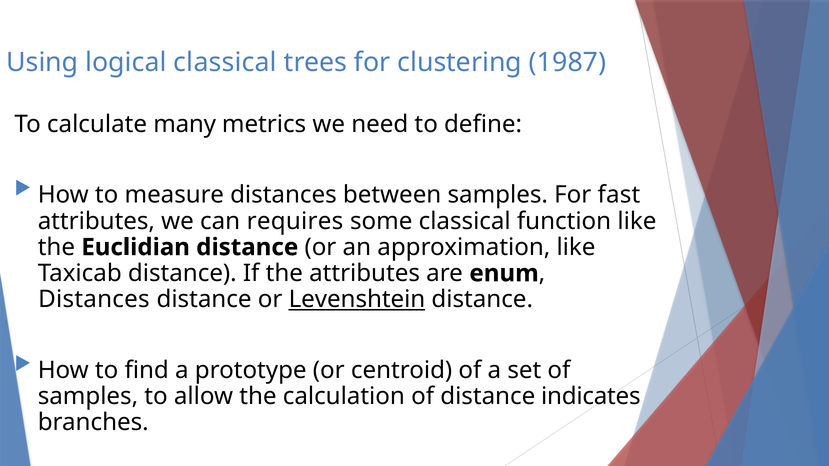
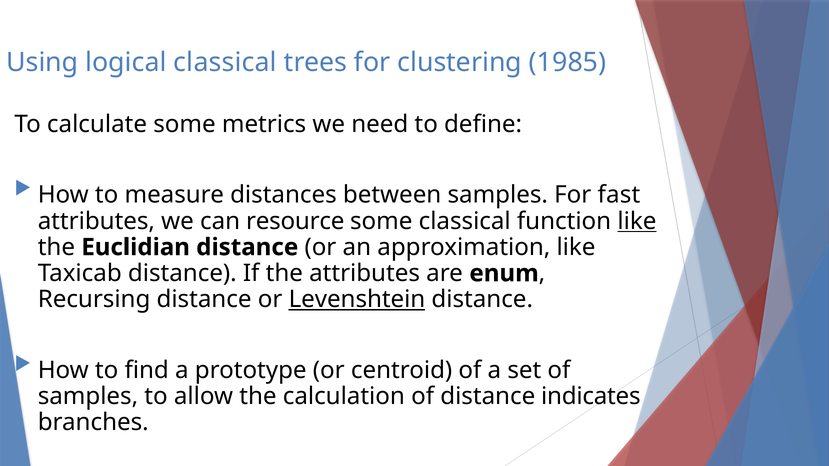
1987: 1987 -> 1985 (568, 62)
calculate many: many -> some (185, 124)
requires: requires -> resource (295, 221)
like underline: none -> present (637, 221)
Distances: Distances -> Recursing (94, 300)
